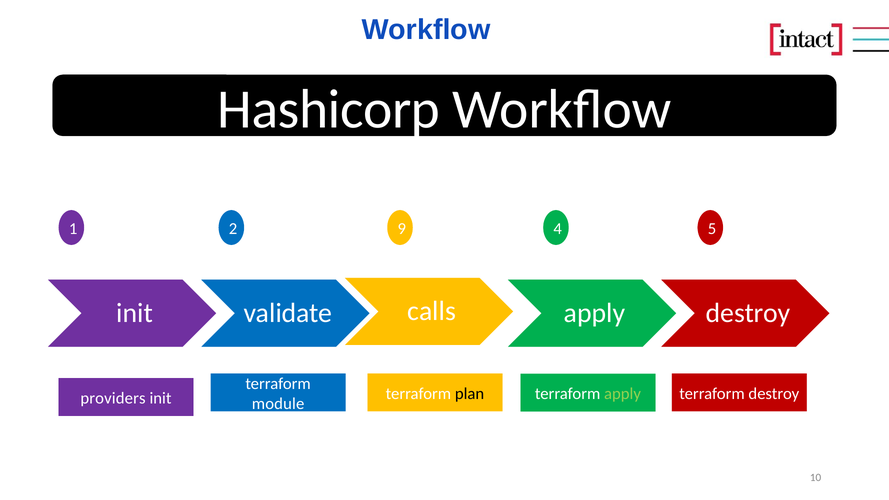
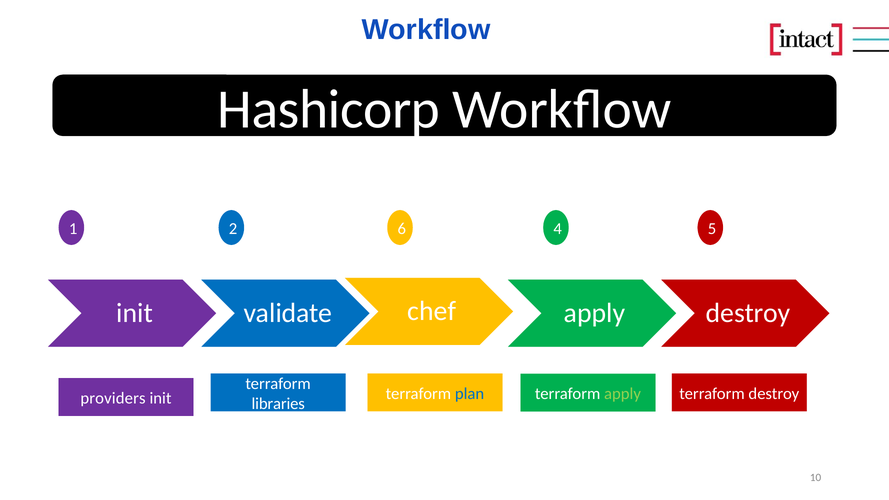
9: 9 -> 6 (402, 229)
calls: calls -> chef (432, 311)
plan colour: black -> blue (470, 394)
module: module -> libraries (278, 404)
